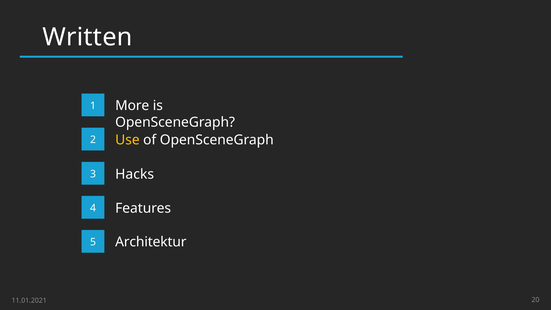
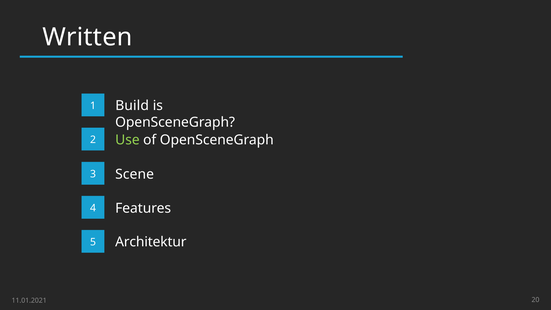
More: More -> Build (132, 106)
Use colour: yellow -> light green (127, 140)
Hacks: Hacks -> Scene (135, 174)
